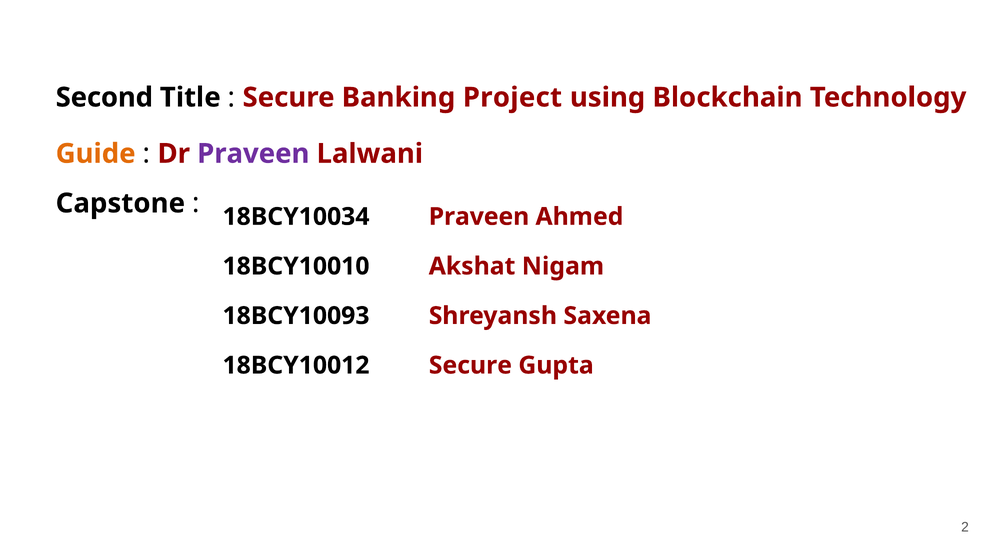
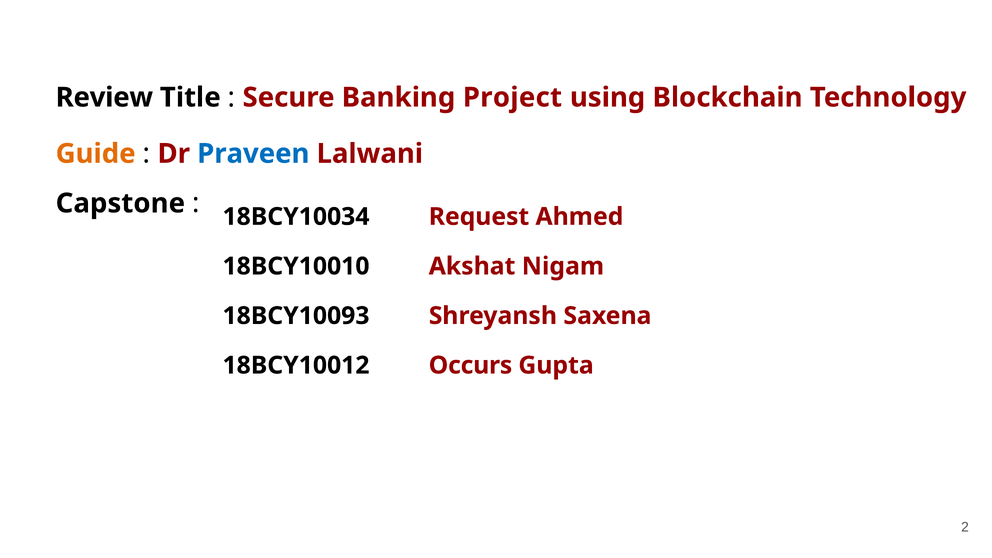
Second: Second -> Review (104, 97)
Praveen colour: purple -> blue (253, 154)
18BCY10034 Praveen: Praveen -> Request (479, 217)
18BCY10012 Secure: Secure -> Occurs (470, 365)
